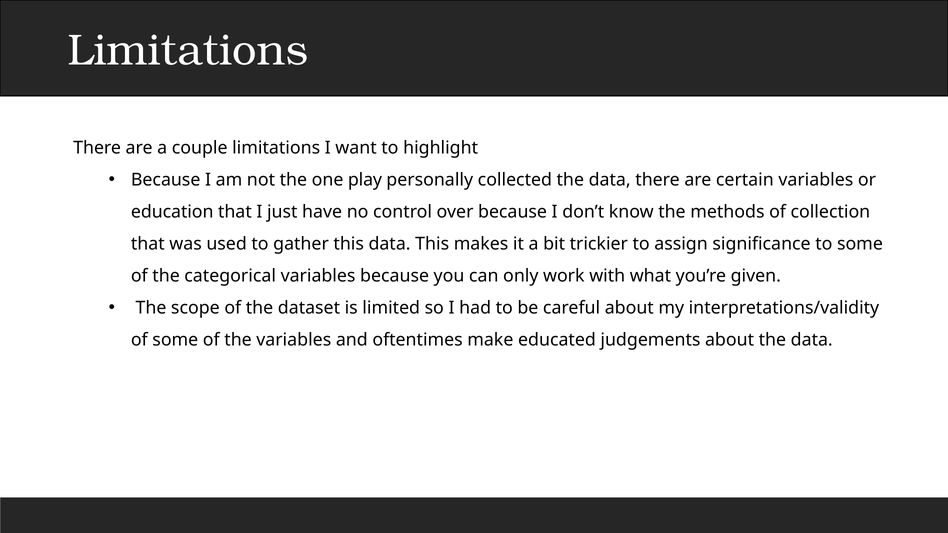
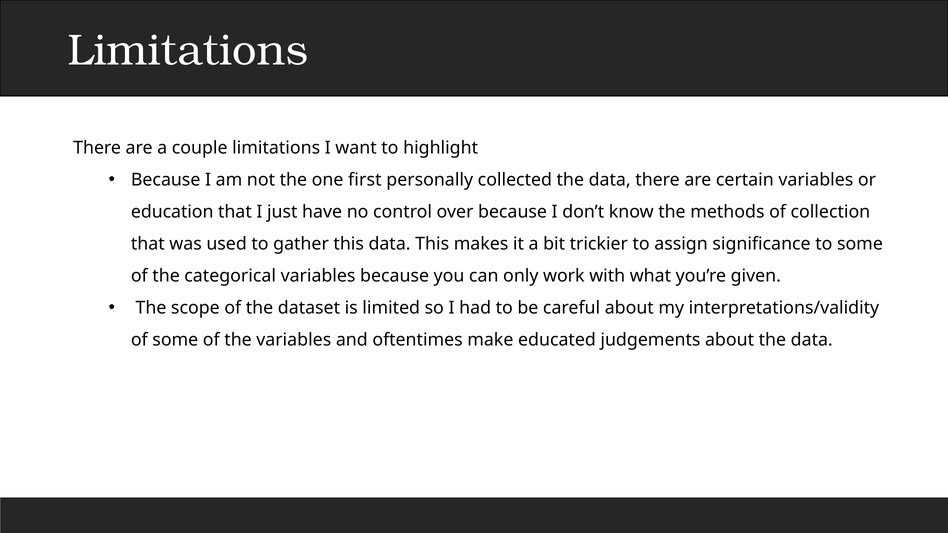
play: play -> first (365, 180)
